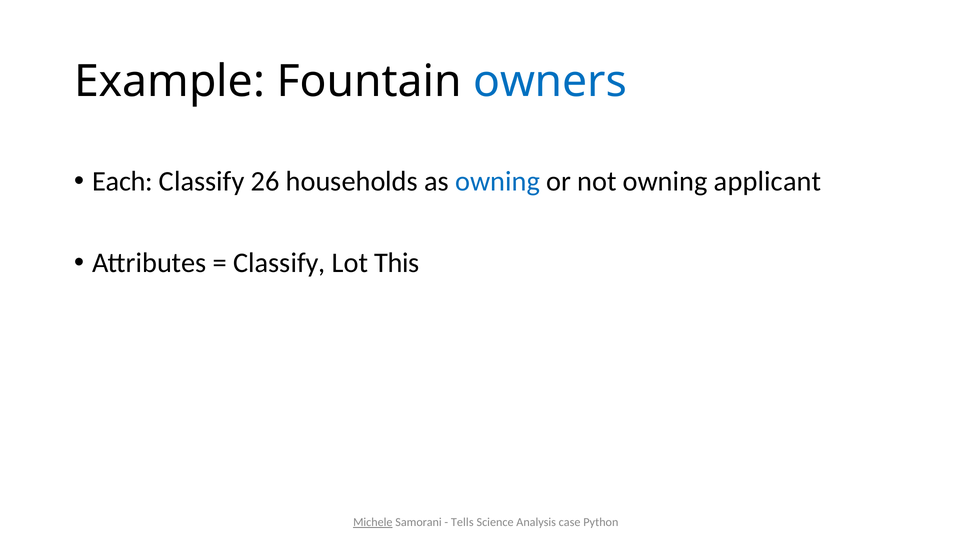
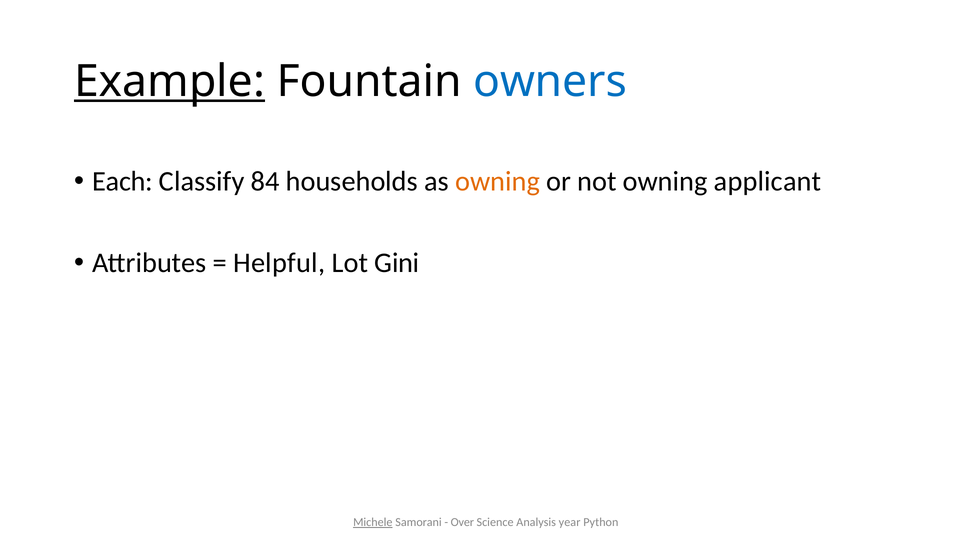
Example underline: none -> present (170, 82)
26: 26 -> 84 (265, 181)
owning colour: blue -> orange (498, 181)
Classify: Classify -> Helpful (279, 263)
This: This -> Gini (397, 263)
Tells: Tells -> Over (462, 522)
case: case -> year (570, 522)
